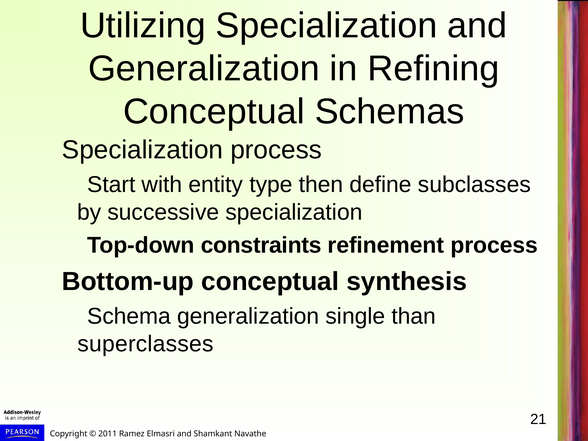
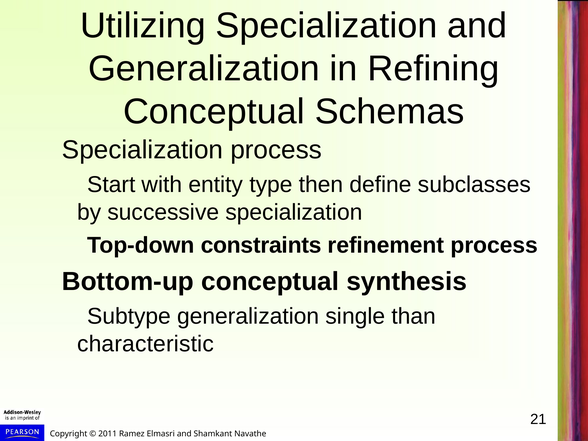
Schema: Schema -> Subtype (129, 316)
superclasses: superclasses -> characteristic (146, 344)
